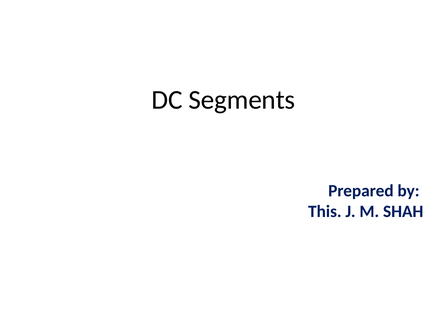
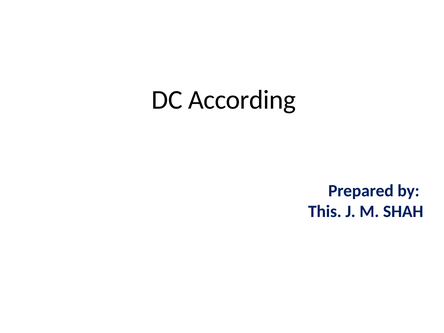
Segments: Segments -> According (242, 100)
